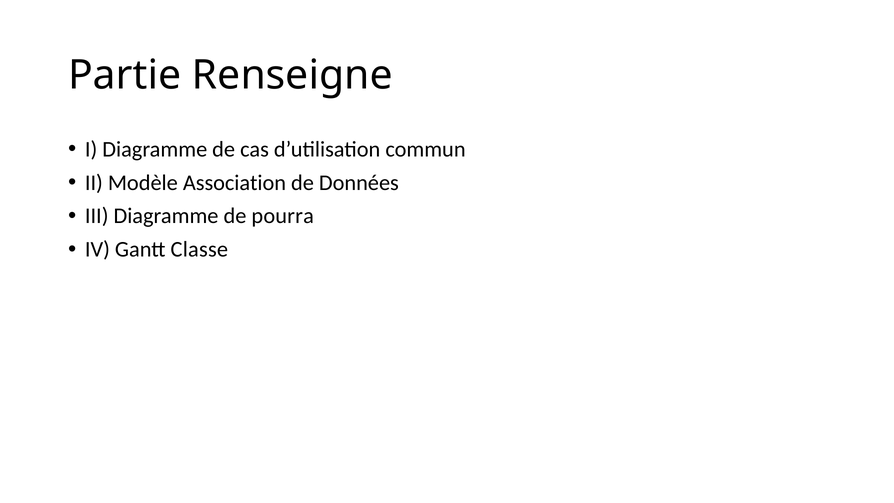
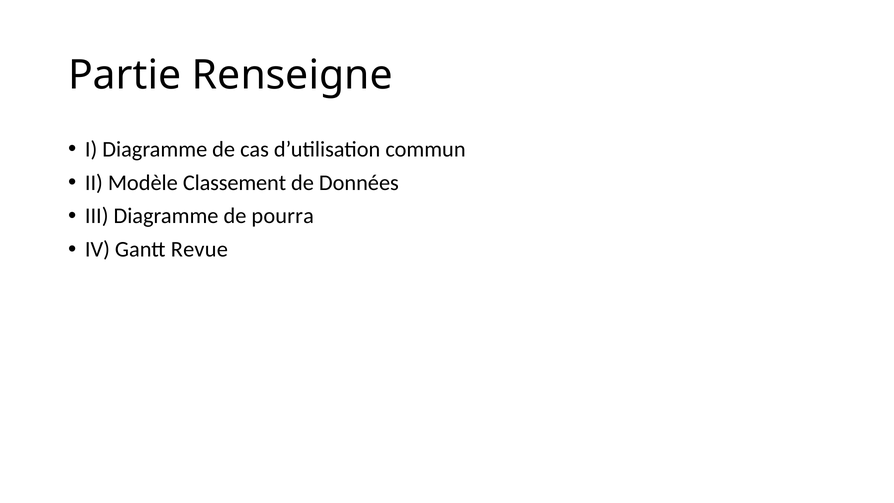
Association: Association -> Classement (235, 183)
Classe: Classe -> Revue (199, 249)
